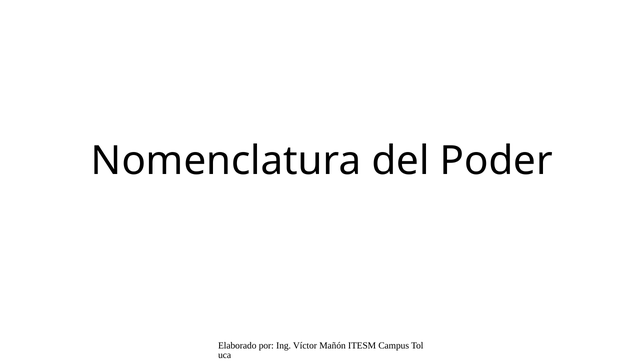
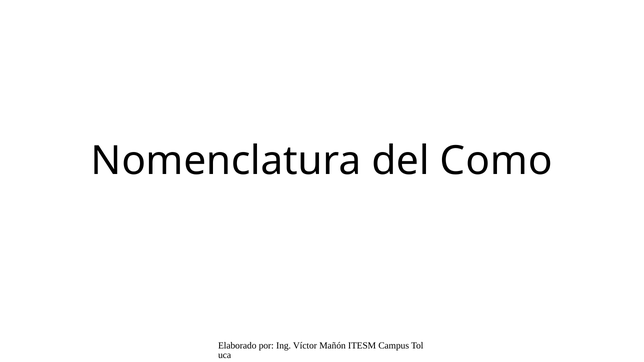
Poder: Poder -> Como (496, 161)
